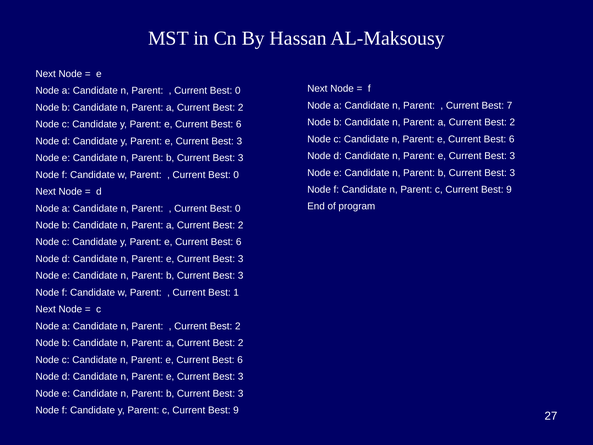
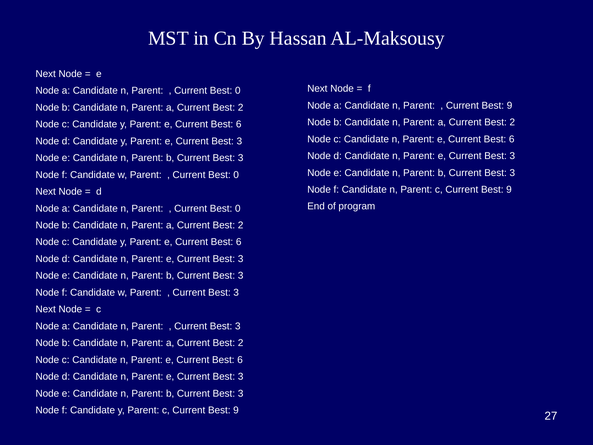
7: 7 -> 9 (510, 105)
1: 1 -> 3 (236, 292)
2: 2 -> 3 (238, 326)
